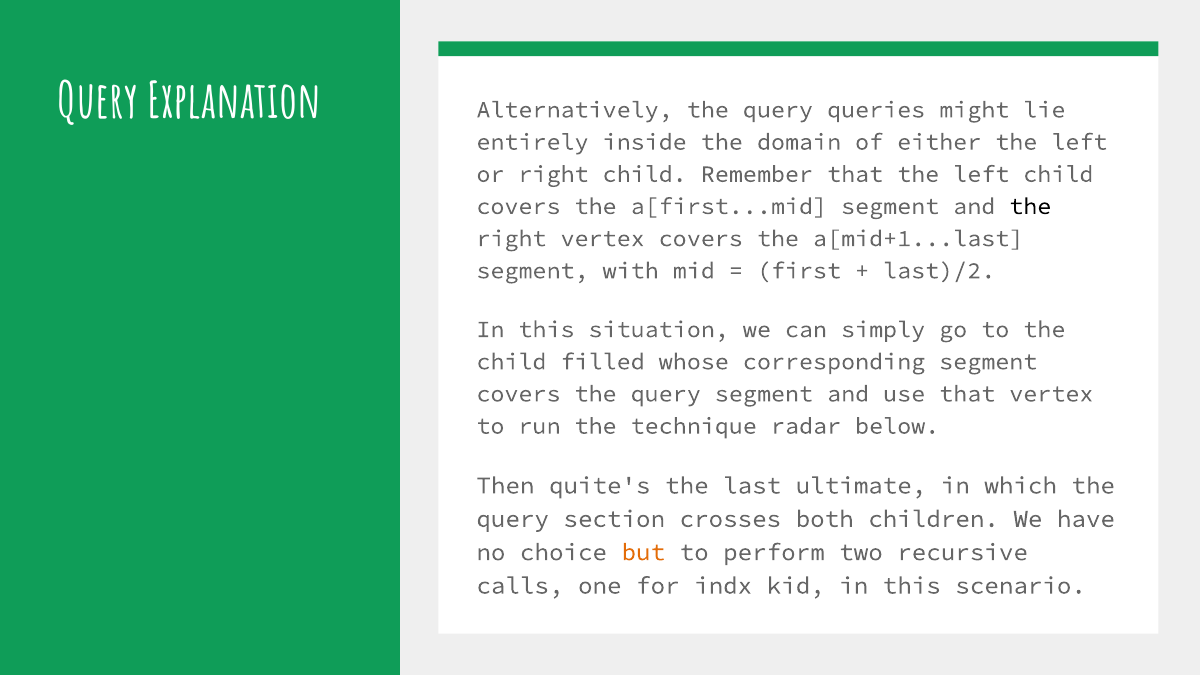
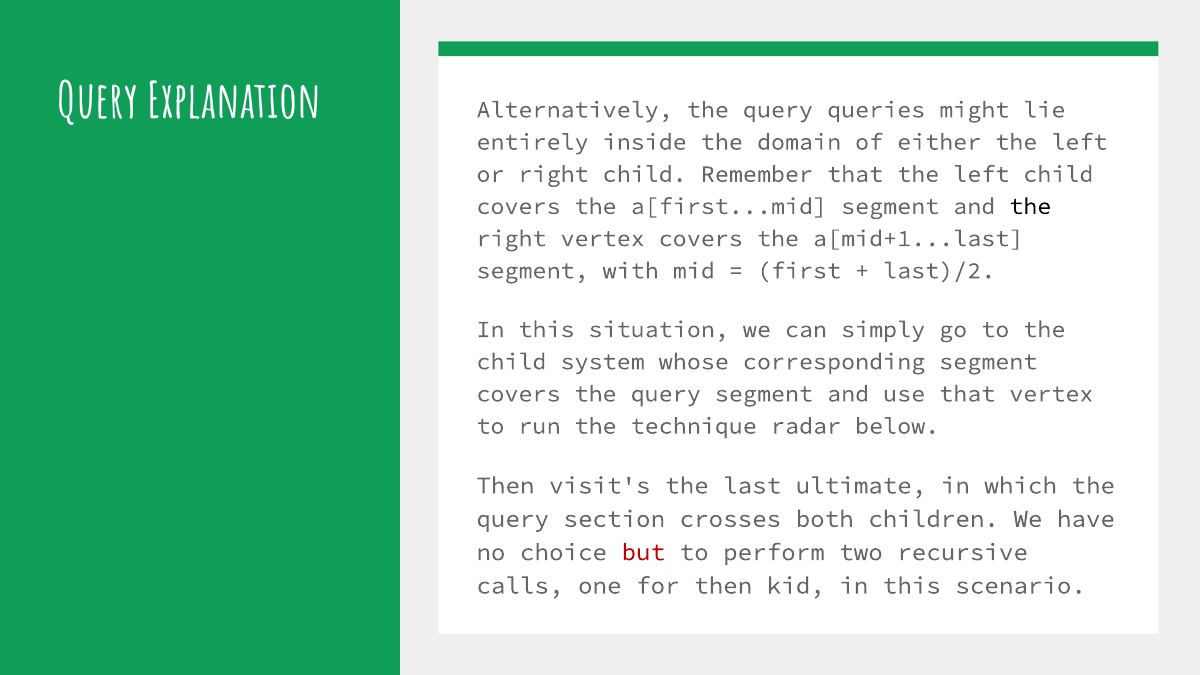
filled: filled -> system (603, 362)
quite's: quite's -> visit's (600, 486)
but colour: orange -> red (643, 552)
for indx: indx -> then (723, 586)
